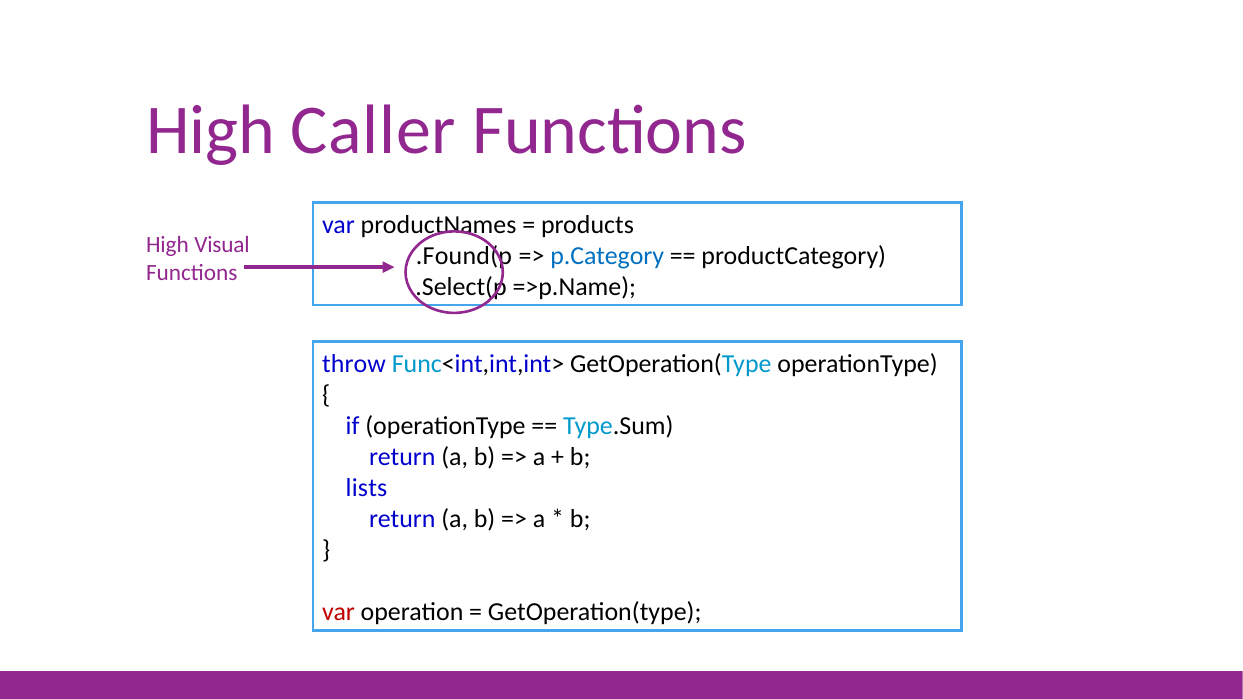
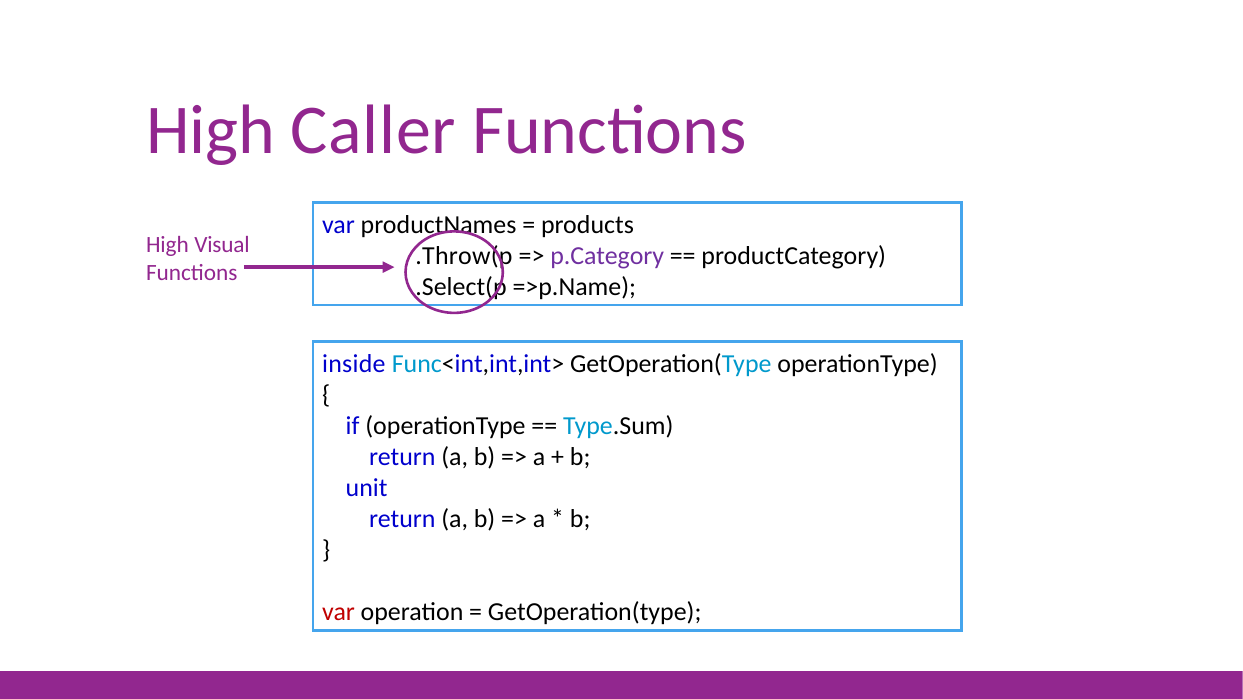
.Found(p: .Found(p -> .Throw(p (464, 256)
p.Category colour: blue -> purple (607, 256)
throw: throw -> inside (354, 364)
lists: lists -> unit (367, 488)
